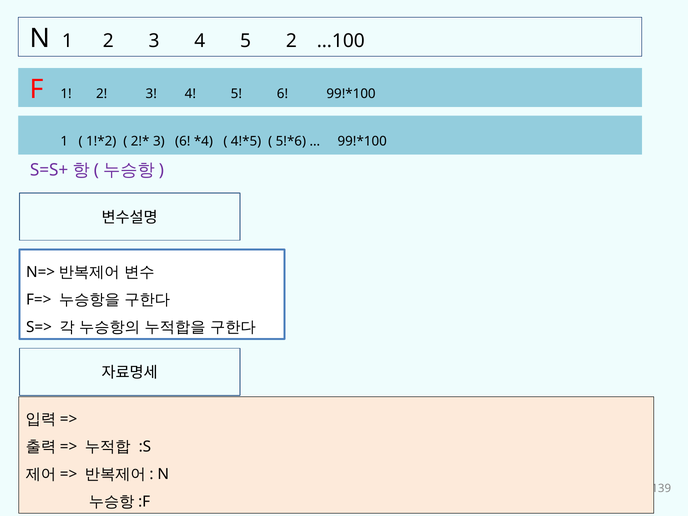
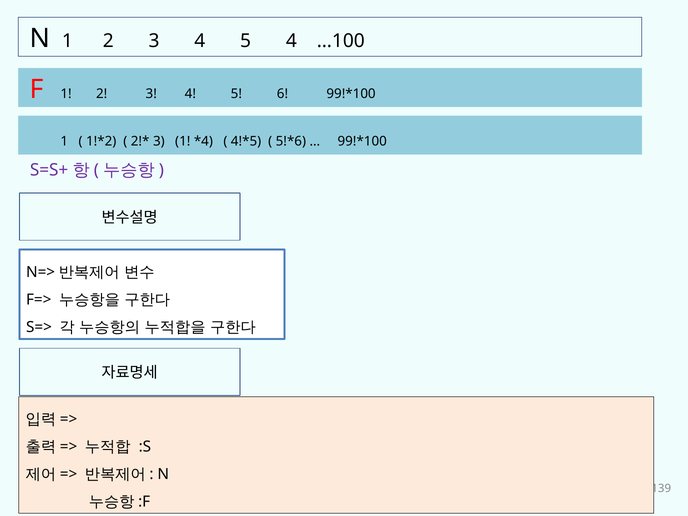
5 2: 2 -> 4 (291, 41)
3 6: 6 -> 1 (183, 141)
